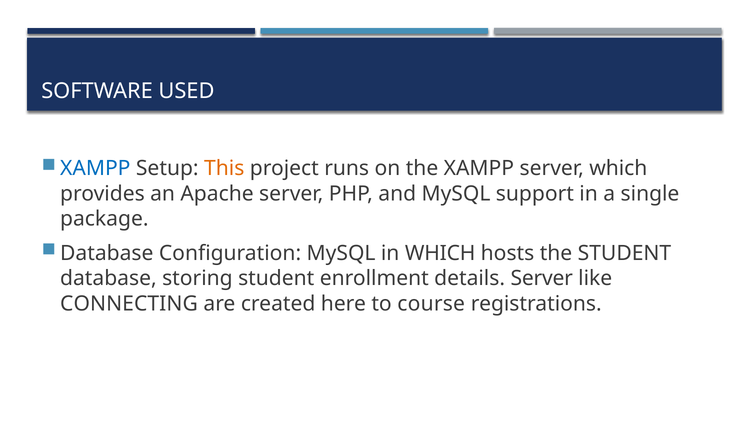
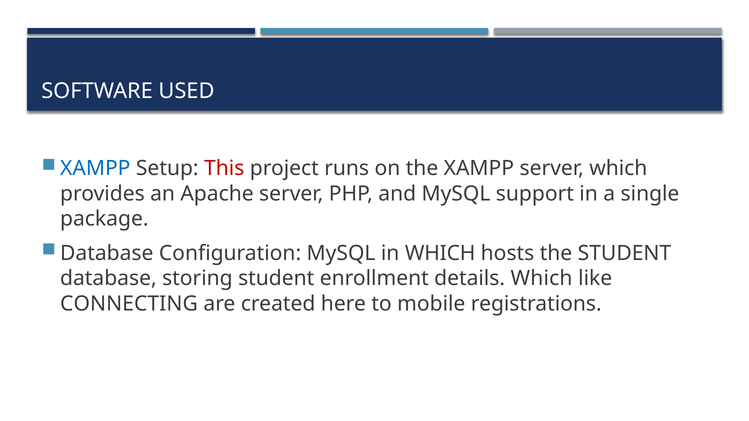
This colour: orange -> red (224, 169)
details Server: Server -> Which (542, 279)
course: course -> mobile (431, 304)
